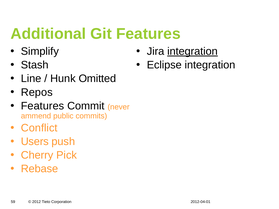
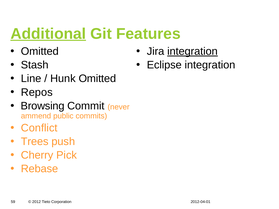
Additional underline: none -> present (48, 34)
Simplify: Simplify -> Omitted (40, 51)
Features: Features -> Browsing (43, 106)
Users: Users -> Trees (35, 142)
